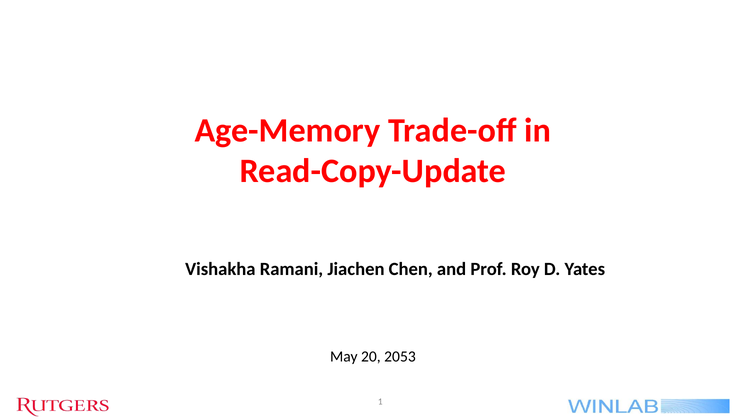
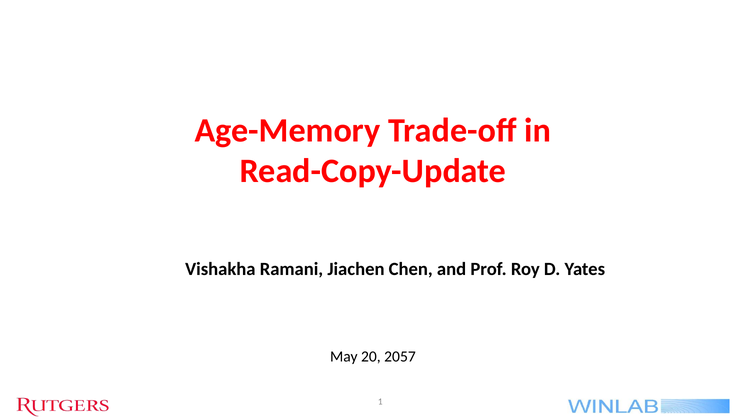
2053: 2053 -> 2057 (400, 357)
